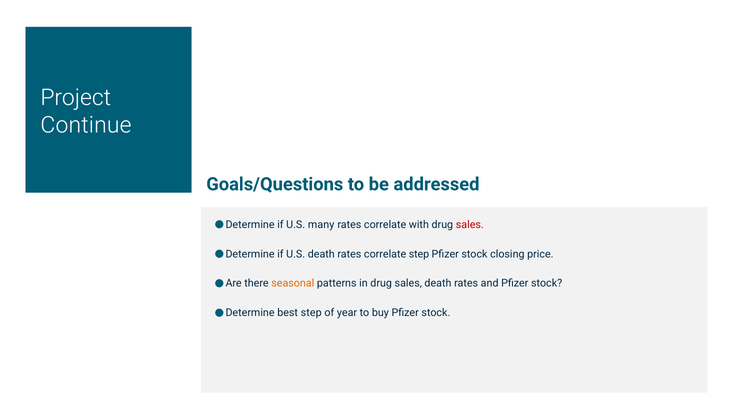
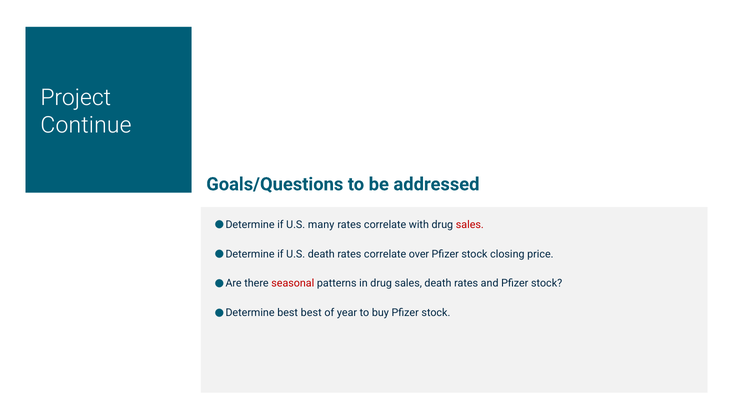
correlate step: step -> over (419, 254)
seasonal colour: orange -> red (293, 284)
best step: step -> best (311, 313)
